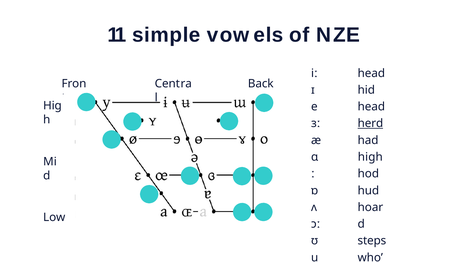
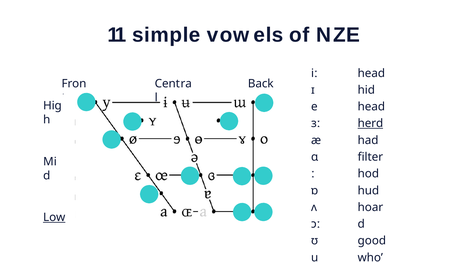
high: high -> filter (370, 157)
Low underline: none -> present (54, 218)
steps: steps -> good (372, 241)
